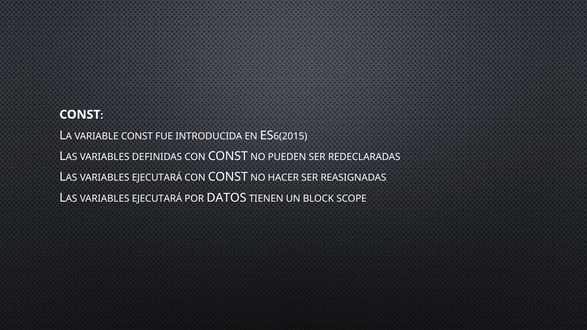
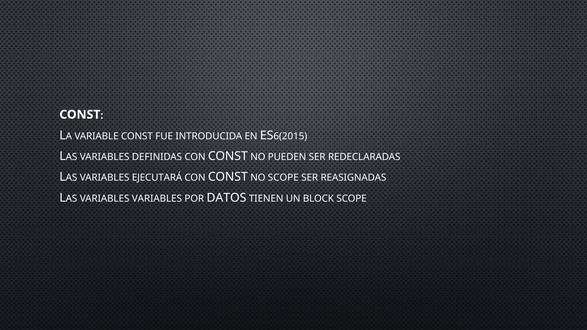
NO HACER: HACER -> SCOPE (283, 178)
EJECUTARÁ: EJECUTARÁ -> VARIABLES (157, 199)
